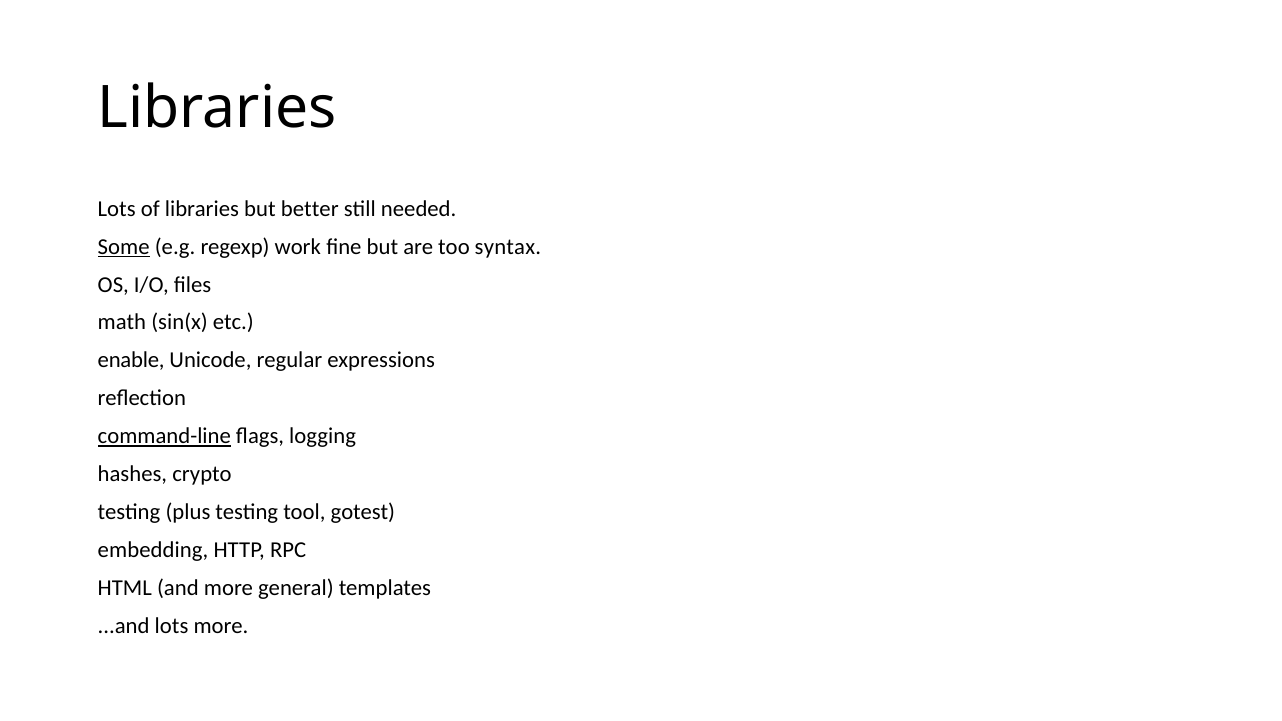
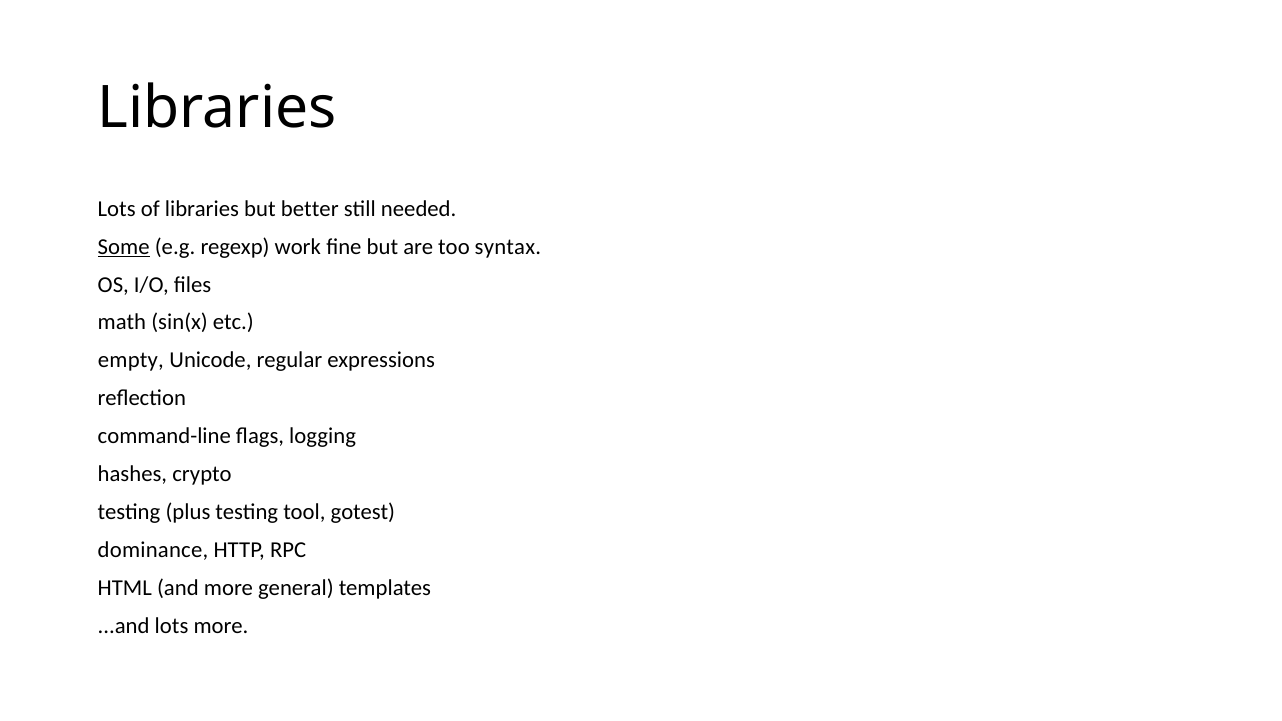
enable: enable -> empty (131, 360)
command-line underline: present -> none (164, 436)
embedding: embedding -> dominance (153, 550)
